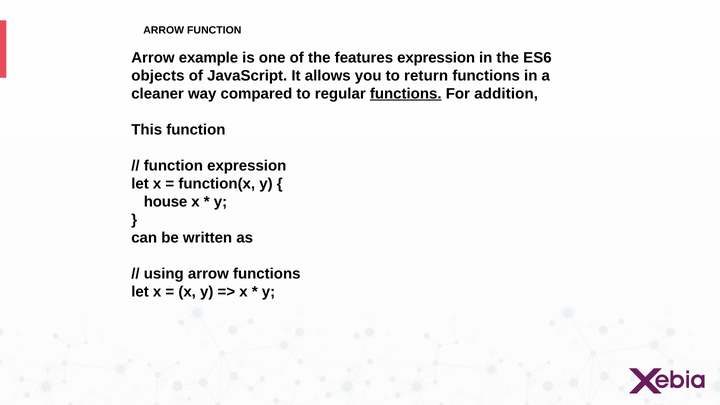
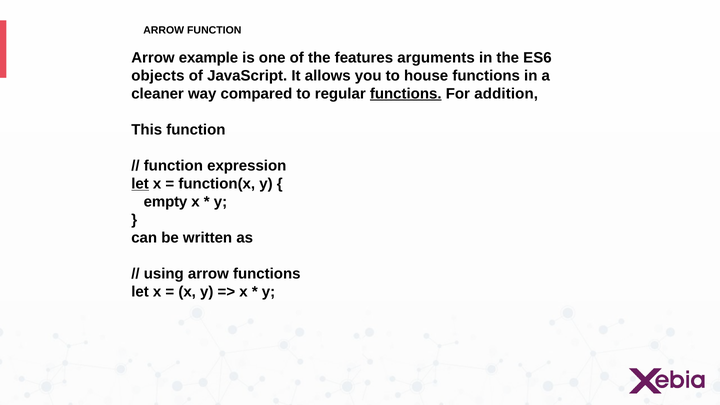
features expression: expression -> arguments (436, 58)
return: return -> house (426, 76)
let underline: none -> present (140, 184)
house: house -> empty (166, 202)
